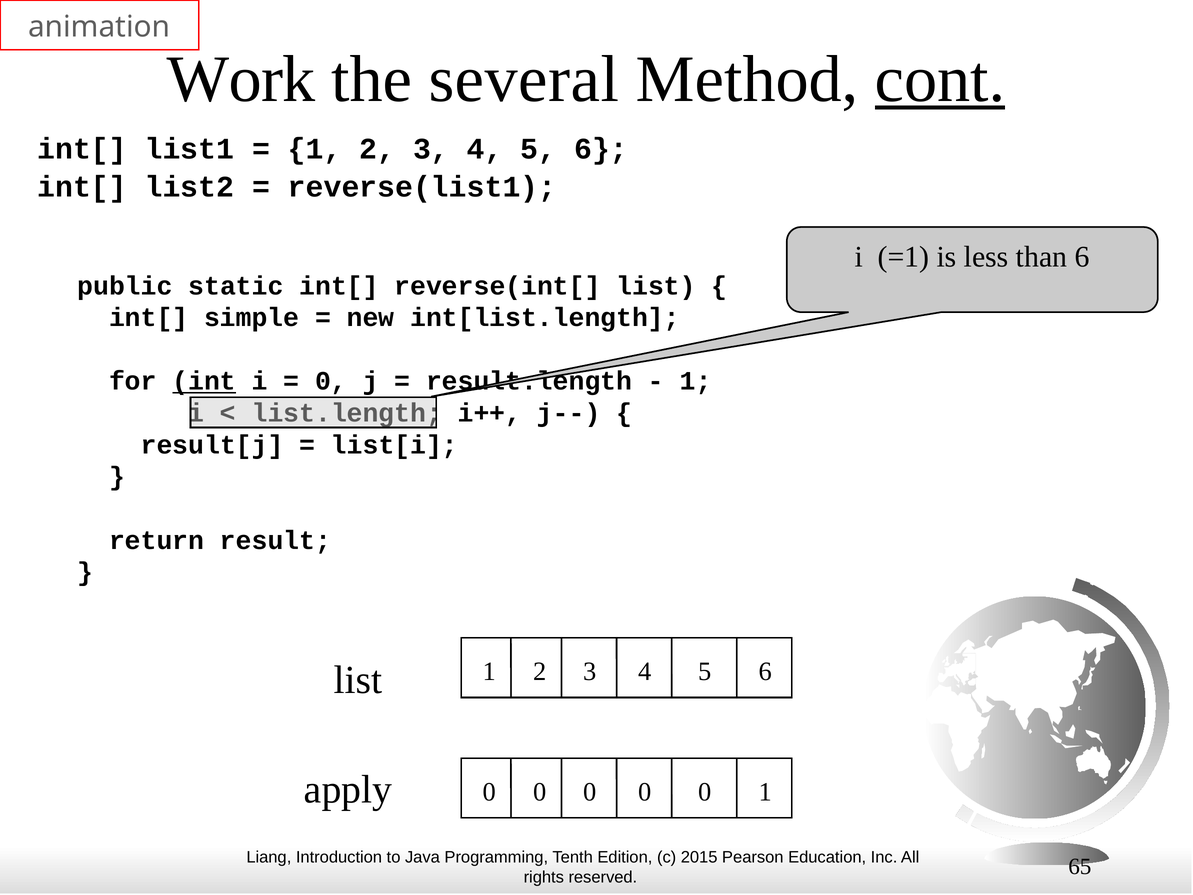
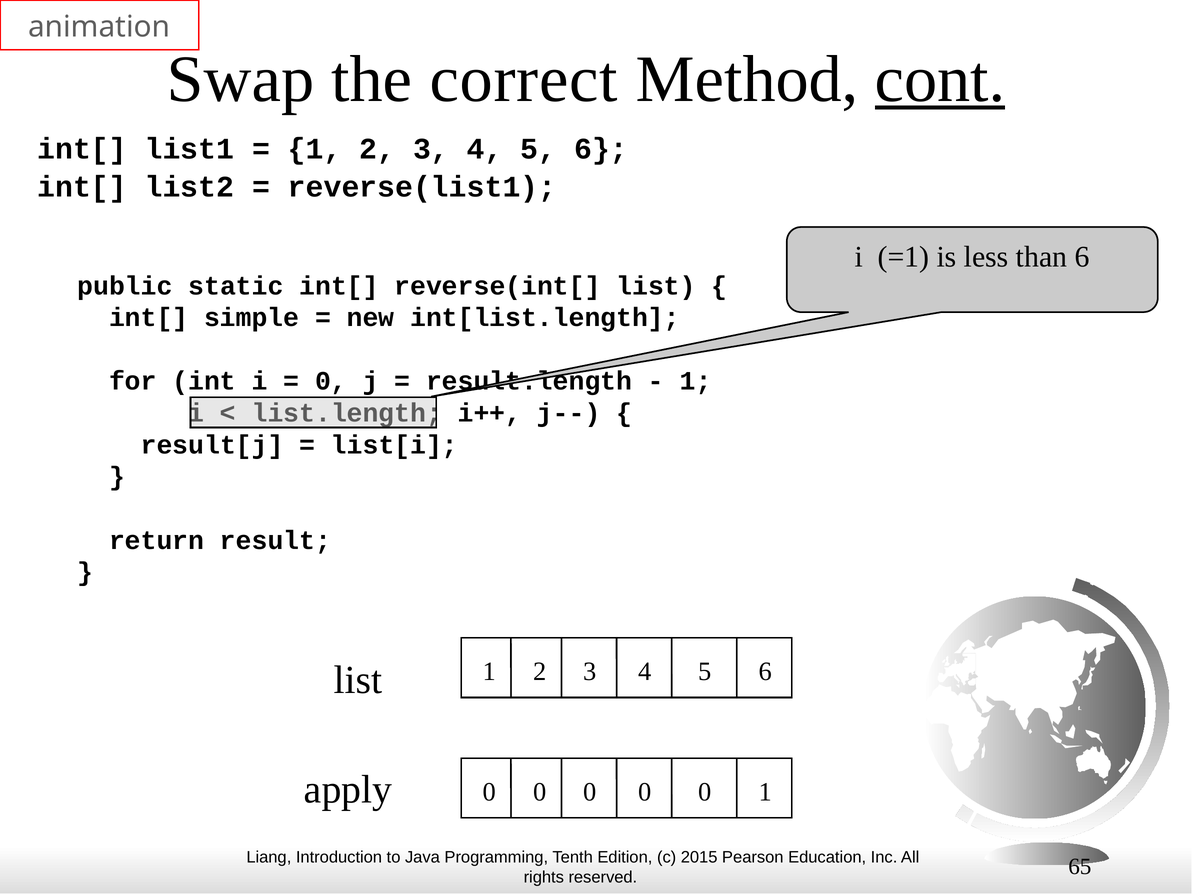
Work: Work -> Swap (241, 79)
several: several -> correct (524, 79)
int underline: present -> none (204, 381)
